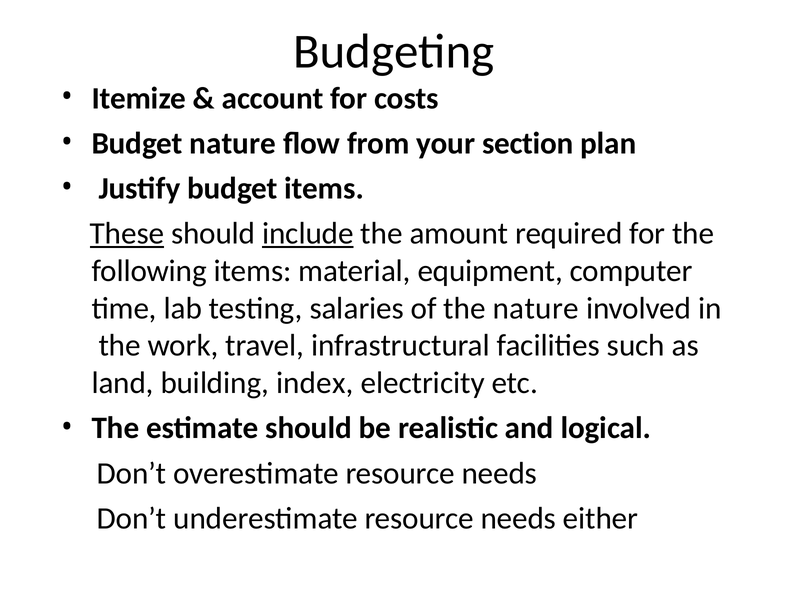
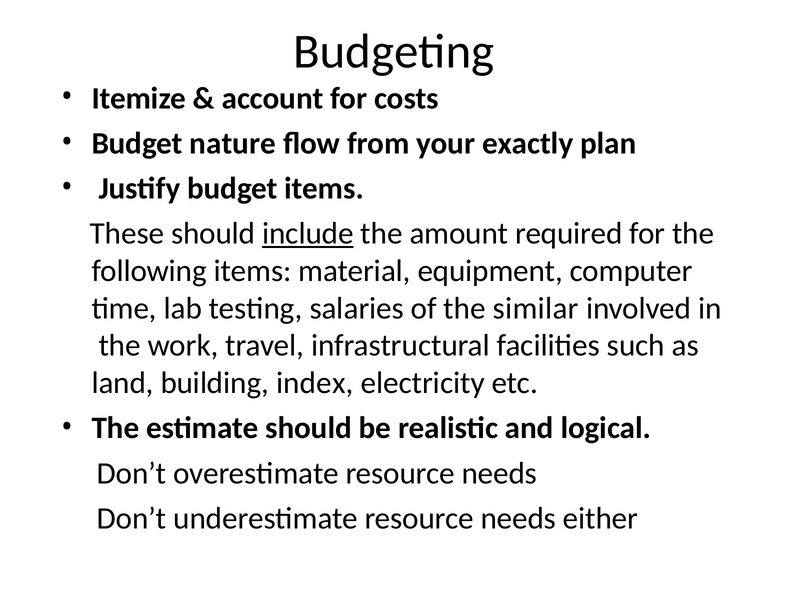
section: section -> exactly (528, 143)
These underline: present -> none (127, 234)
the nature: nature -> similar (536, 309)
